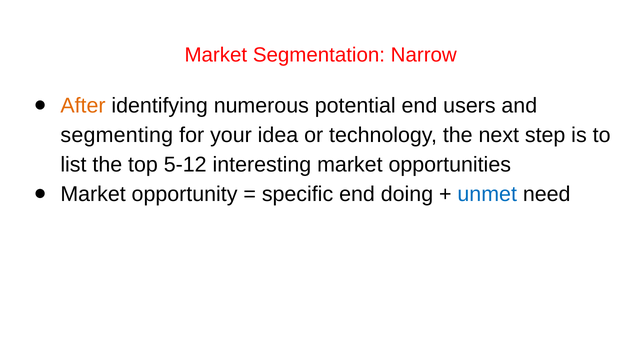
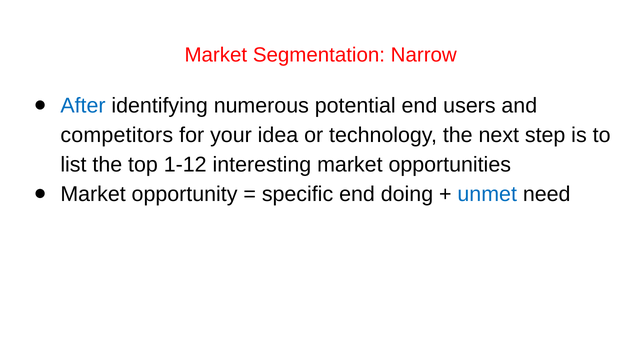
After colour: orange -> blue (83, 106)
segmenting: segmenting -> competitors (117, 135)
5-12: 5-12 -> 1-12 (185, 165)
